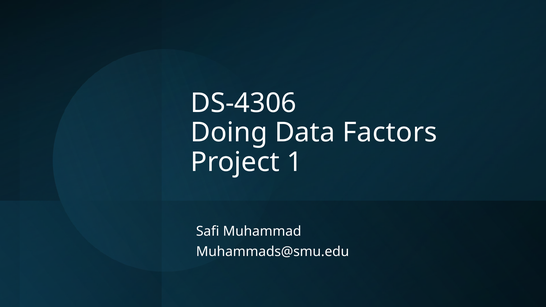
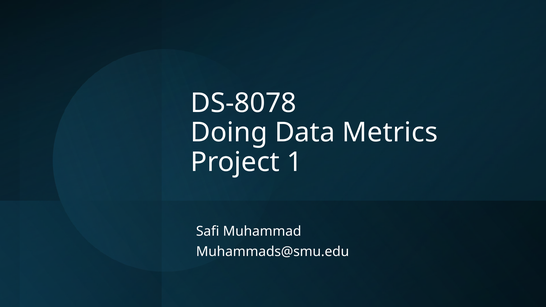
DS-4306: DS-4306 -> DS-8078 (244, 103)
Factors: Factors -> Metrics (390, 133)
